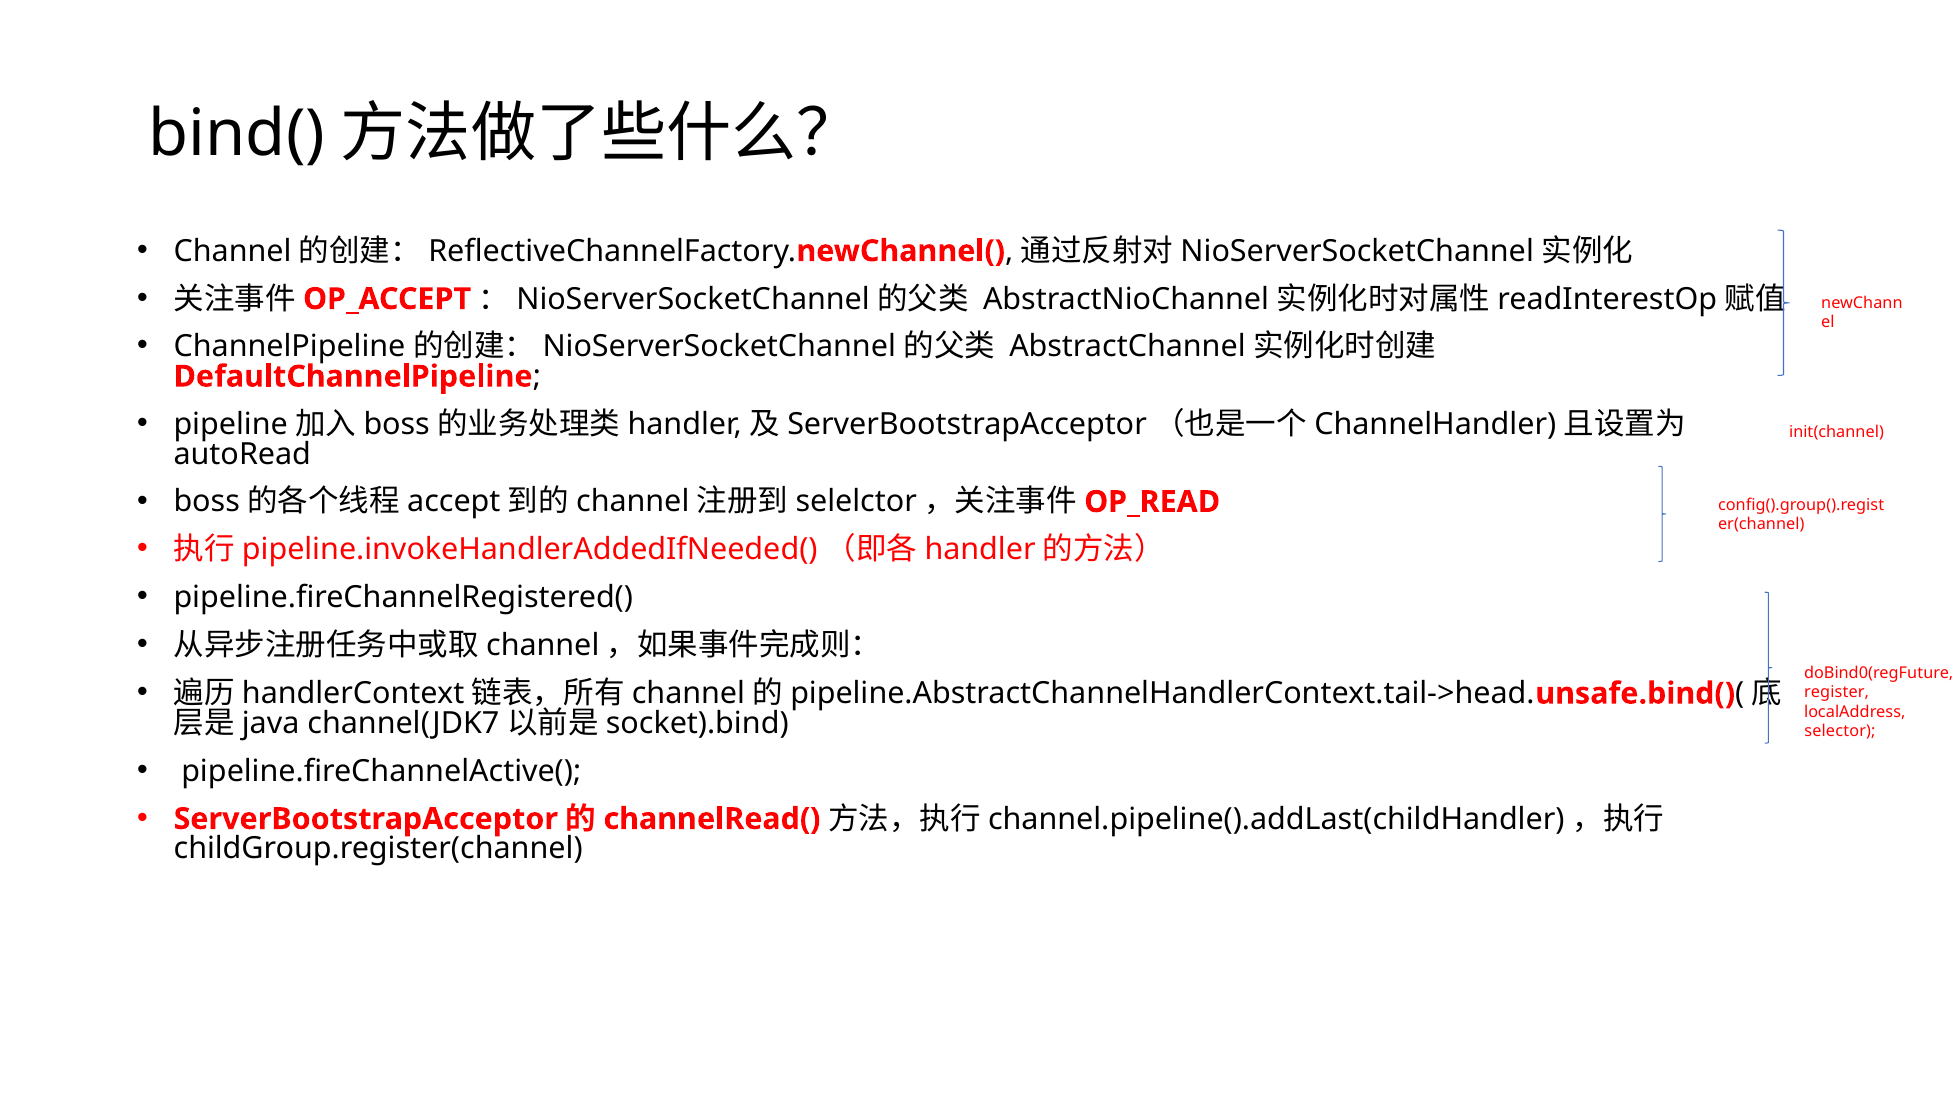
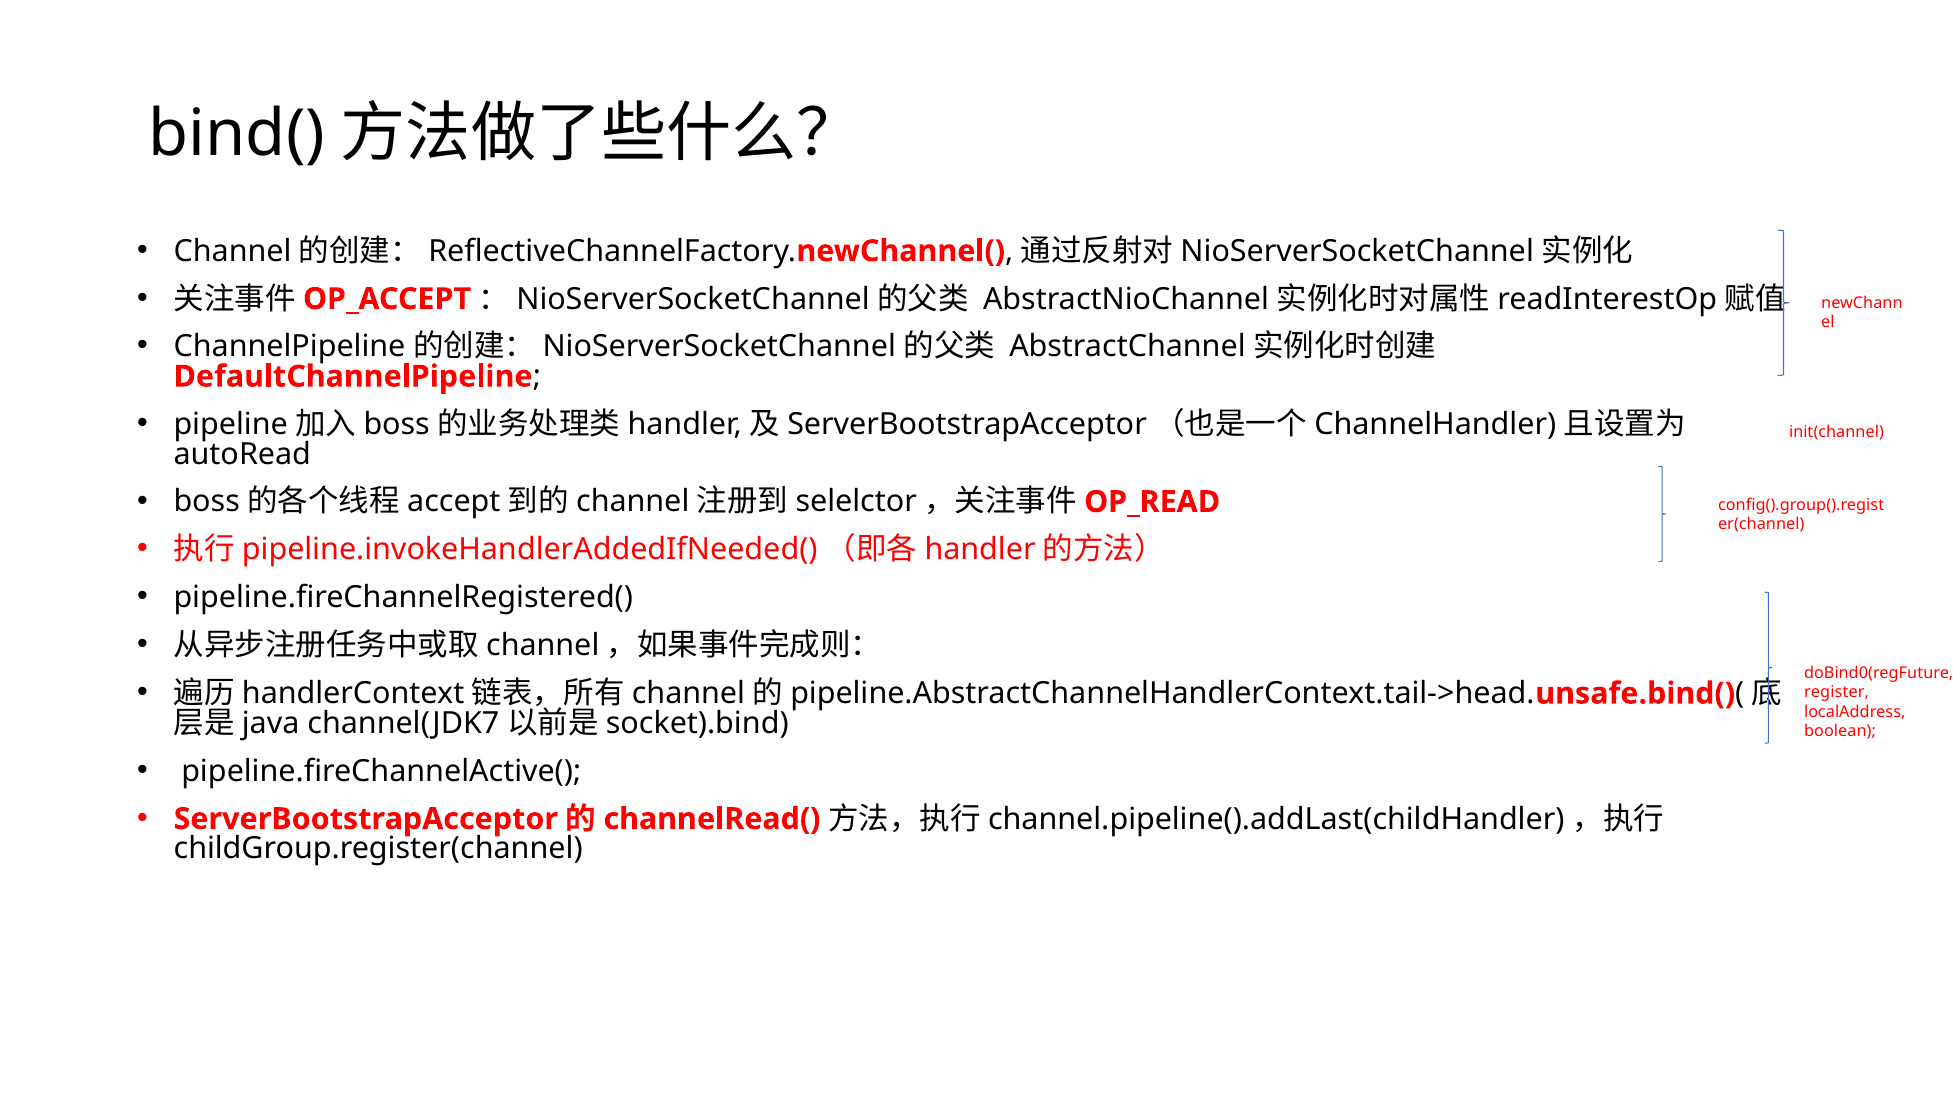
selector: selector -> boolean (1840, 732)
